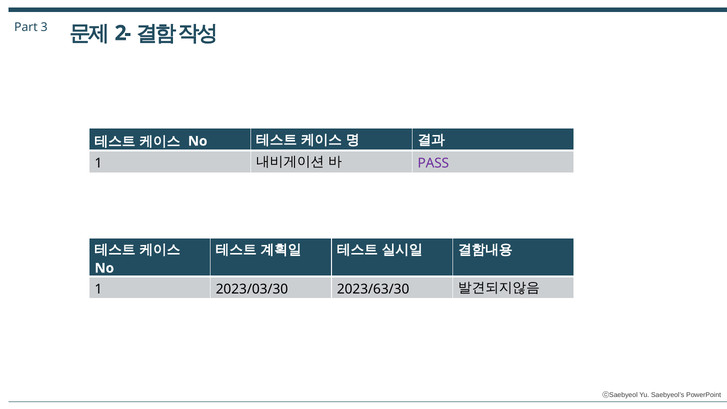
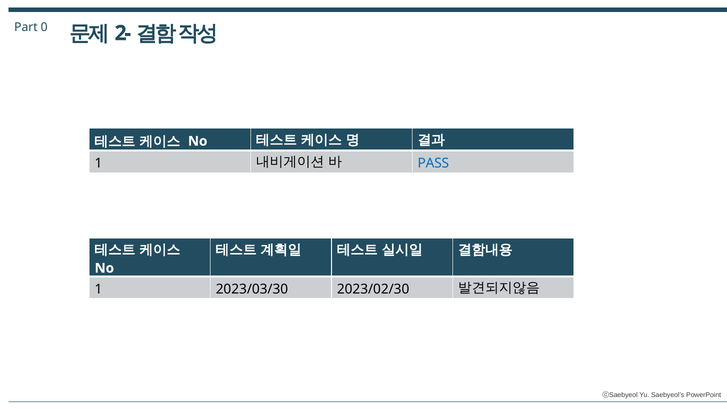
Part 3: 3 -> 0 (44, 27)
PASS colour: purple -> blue (433, 163)
2023/63/30: 2023/63/30 -> 2023/02/30 (373, 289)
